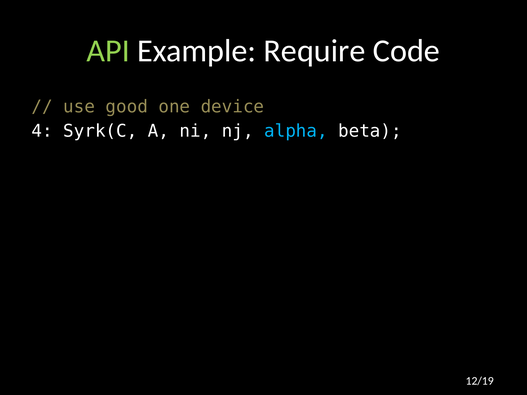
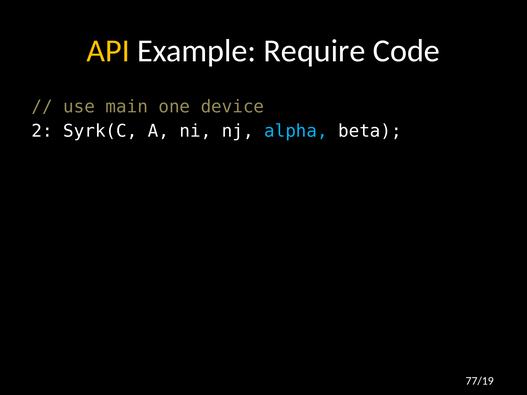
API colour: light green -> yellow (108, 51)
good: good -> main (127, 107)
4: 4 -> 2 (42, 131)
12/19: 12/19 -> 77/19 (480, 381)
